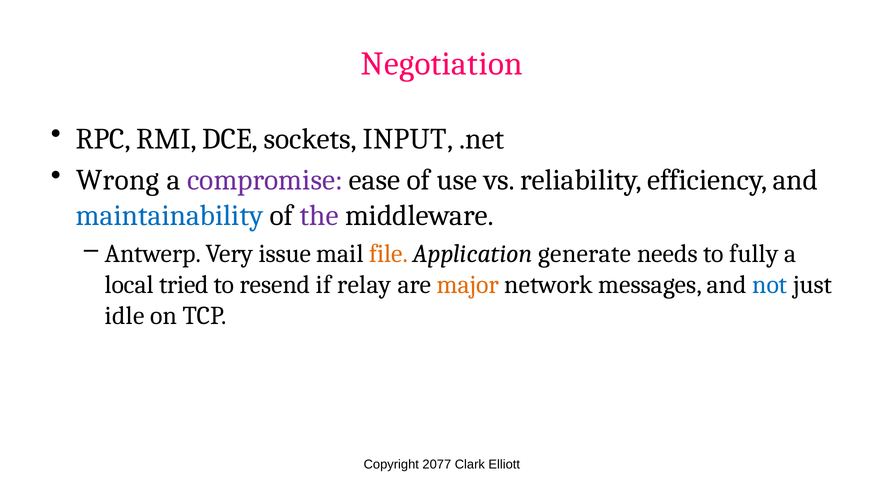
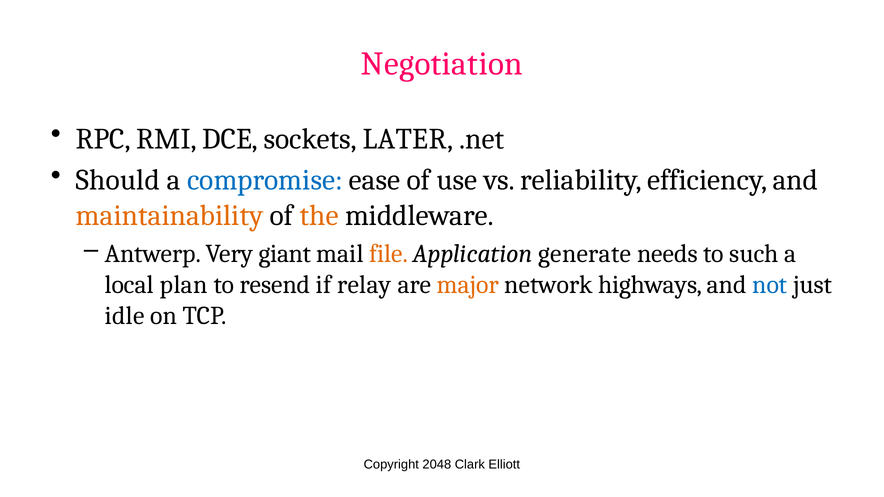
INPUT: INPUT -> LATER (408, 139)
Wrong: Wrong -> Should (118, 180)
compromise colour: purple -> blue (265, 180)
maintainability colour: blue -> orange (170, 216)
the colour: purple -> orange (319, 216)
issue: issue -> giant (285, 254)
fully: fully -> such (754, 254)
tried: tried -> plan (184, 285)
messages: messages -> highways (650, 285)
2077: 2077 -> 2048 (437, 465)
